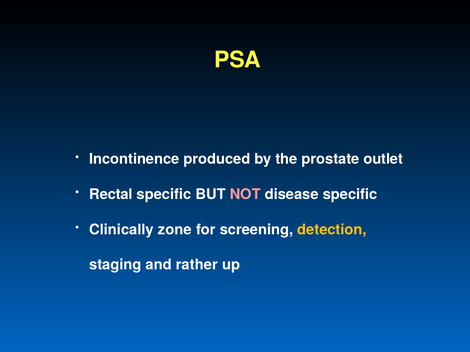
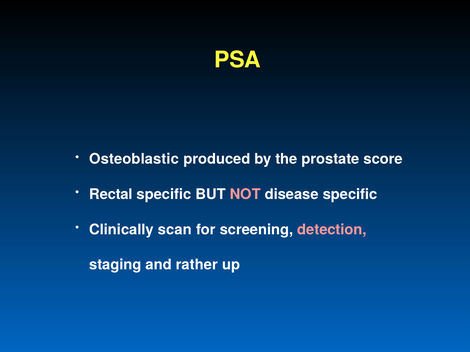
Incontinence: Incontinence -> Osteoblastic (134, 159)
outlet: outlet -> score (383, 159)
zone: zone -> scan (175, 230)
detection colour: yellow -> pink (332, 230)
